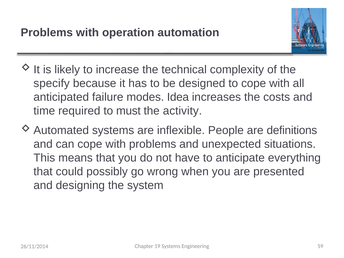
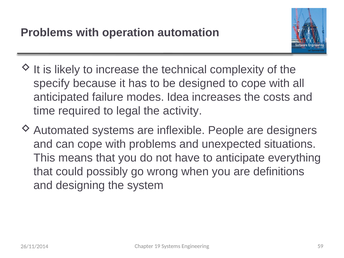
must: must -> legal (128, 111)
definitions: definitions -> designers (292, 130)
presented: presented -> definitions (279, 172)
